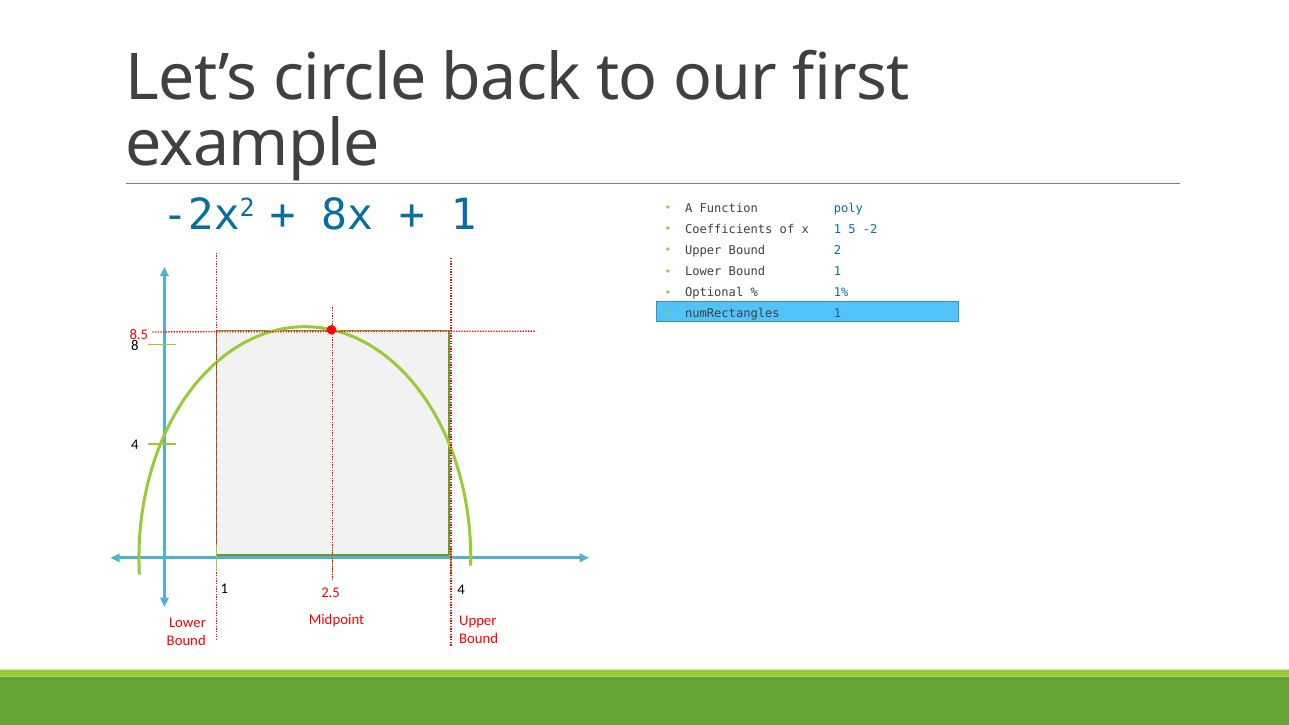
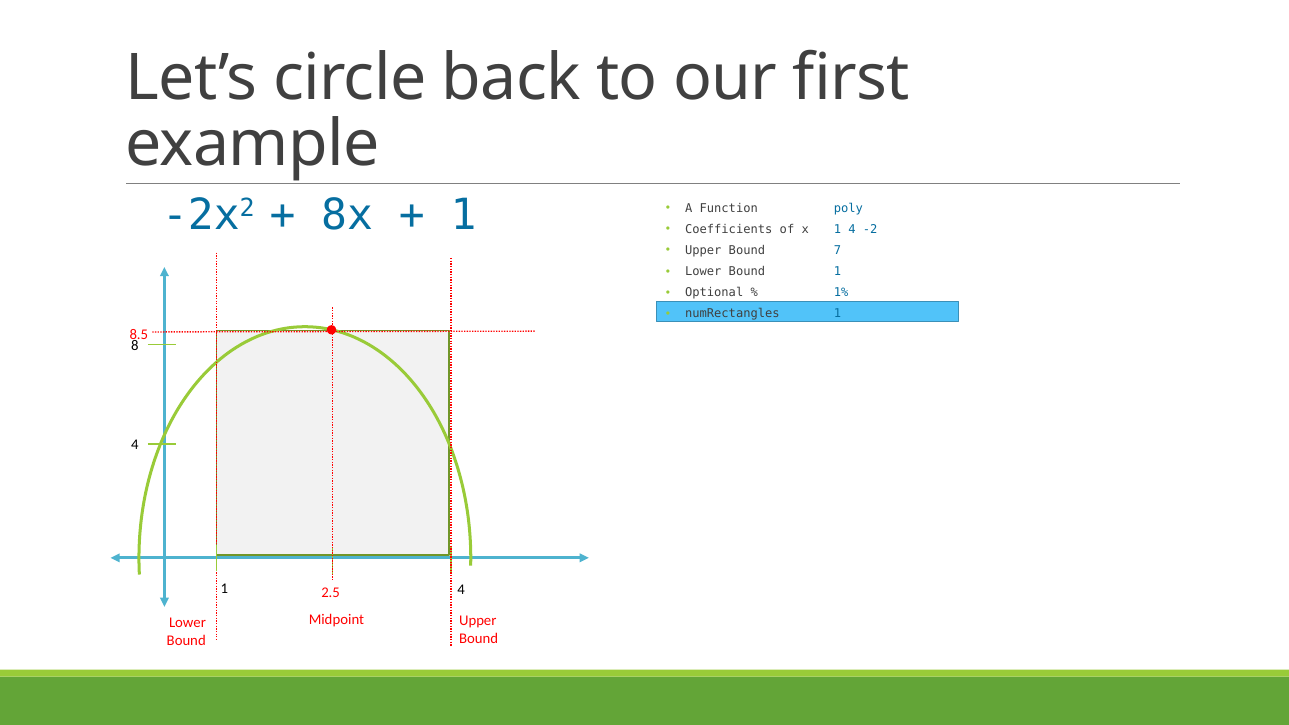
1 5: 5 -> 4 (852, 229)
2: 2 -> 7 (837, 250)
